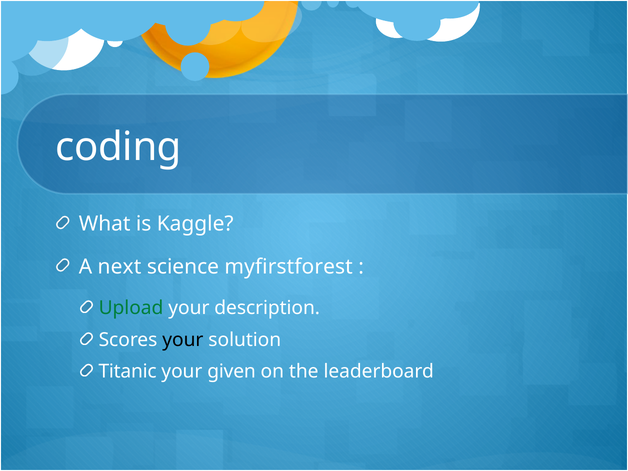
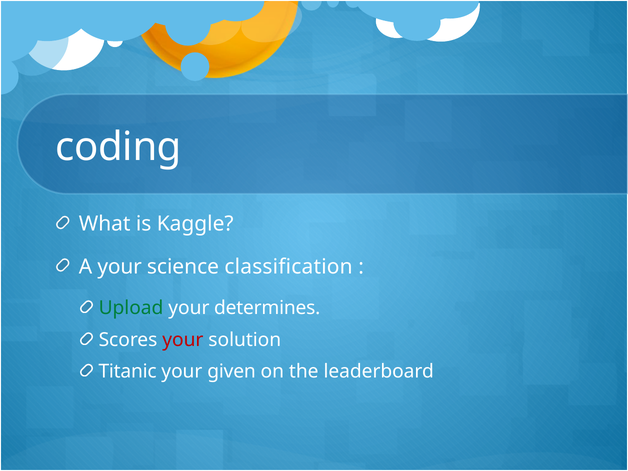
A next: next -> your (120, 267)
myfirstforest: myfirstforest -> classification (289, 267)
description: description -> determines (267, 308)
your colour: black -> red (183, 340)
